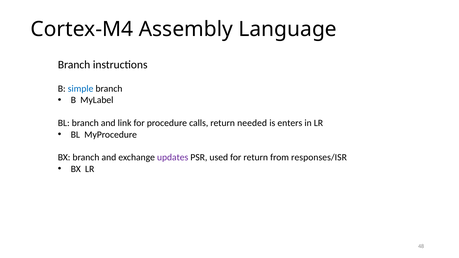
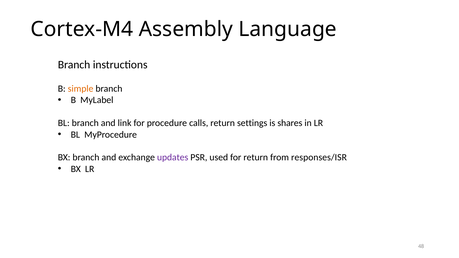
simple colour: blue -> orange (81, 89)
needed: needed -> settings (252, 123)
enters: enters -> shares (290, 123)
